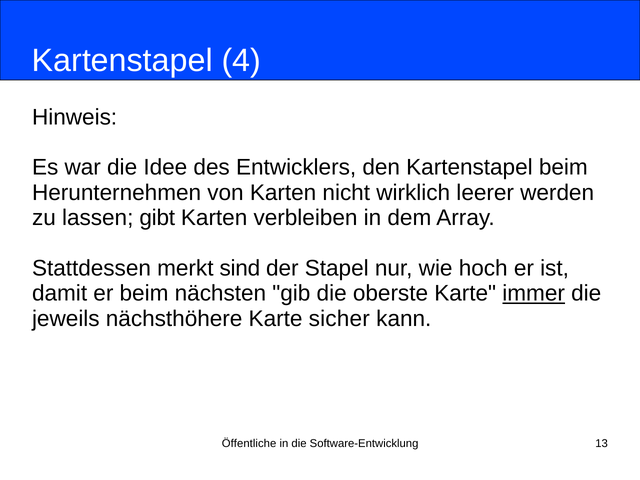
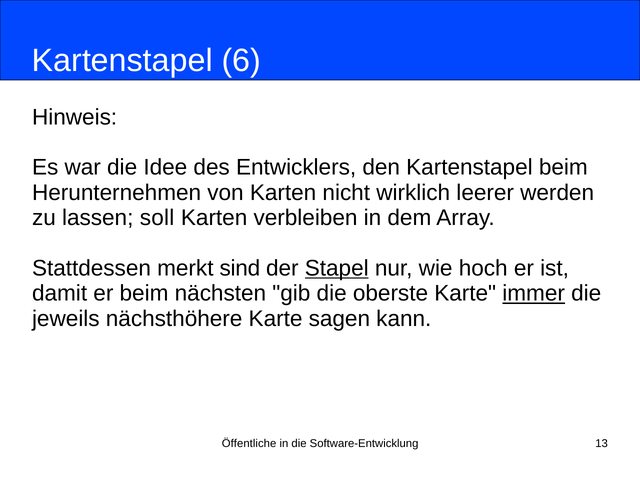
4: 4 -> 6 (241, 60)
gibt: gibt -> soll (157, 218)
Stapel underline: none -> present (337, 268)
sicher: sicher -> sagen (339, 319)
